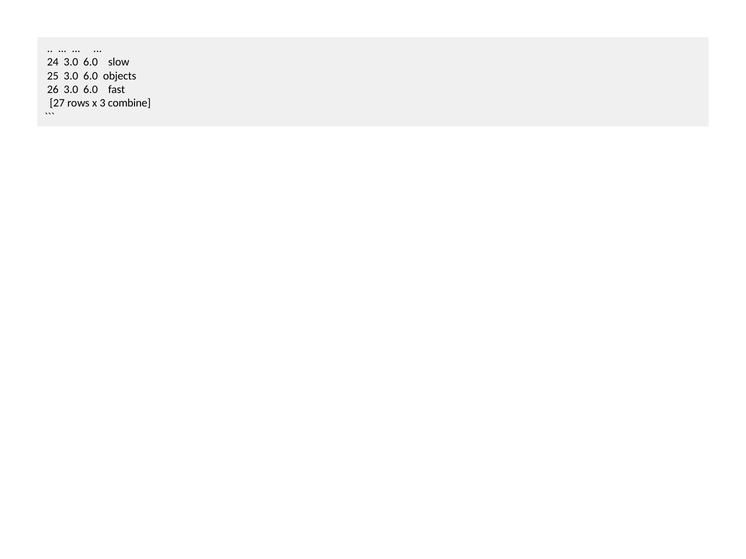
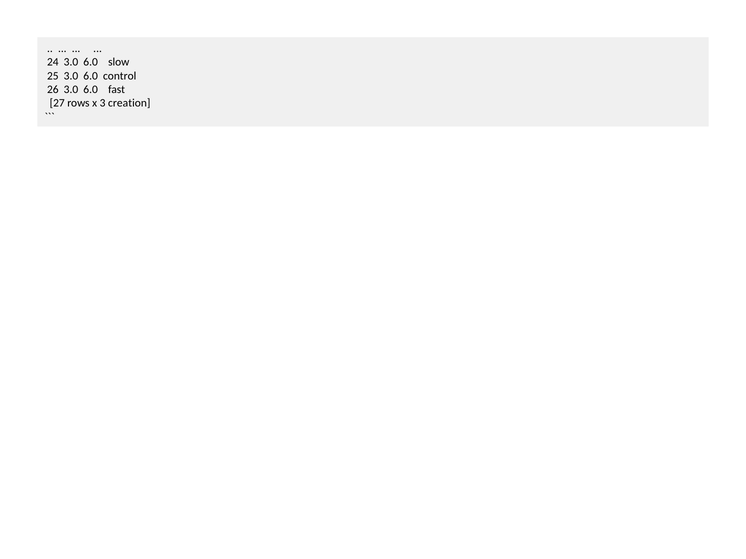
objects: objects -> control (120, 76)
combine: combine -> creation (129, 103)
